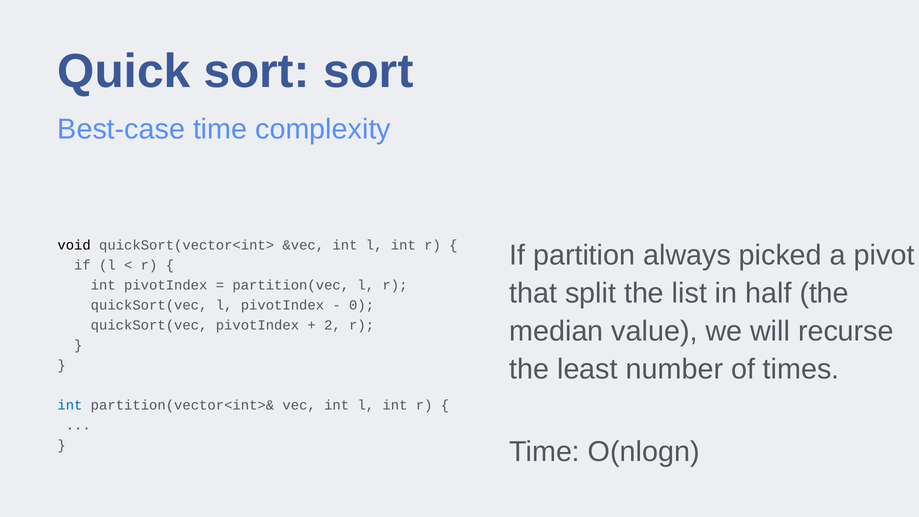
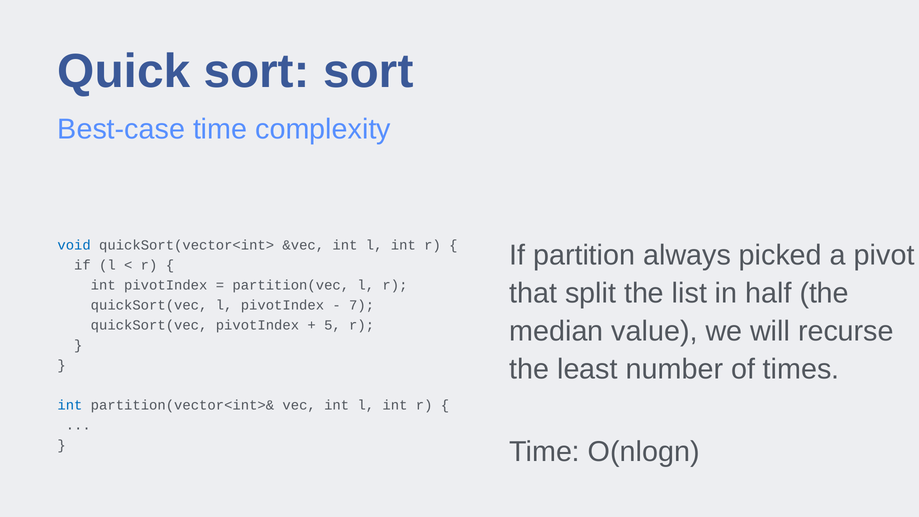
void colour: black -> blue (74, 245)
0: 0 -> 7 (362, 305)
2: 2 -> 5 (332, 325)
